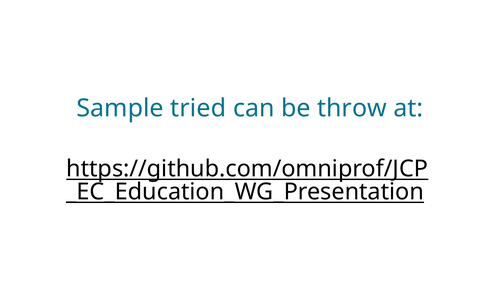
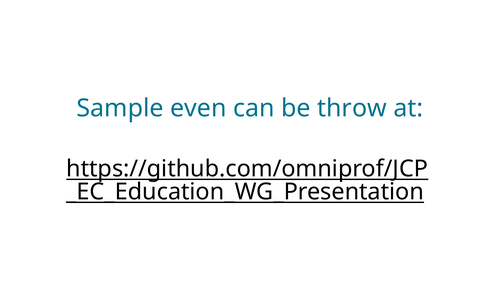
tried: tried -> even (198, 108)
